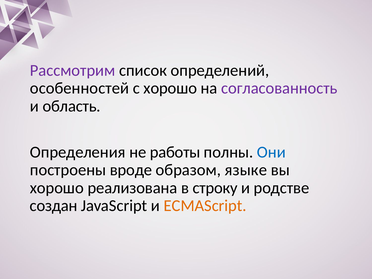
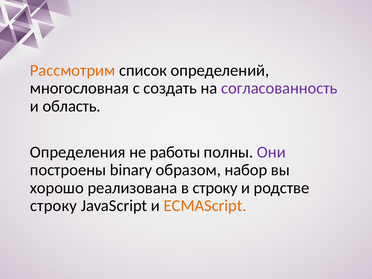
Рассмотрим colour: purple -> orange (73, 70)
особенностей: особенностей -> многословная (80, 88)
с хорошо: хорошо -> создать (170, 88)
Они colour: blue -> purple (271, 152)
вроде: вроде -> binary (131, 170)
языке: языке -> набор (246, 170)
создан: создан -> строку (53, 206)
